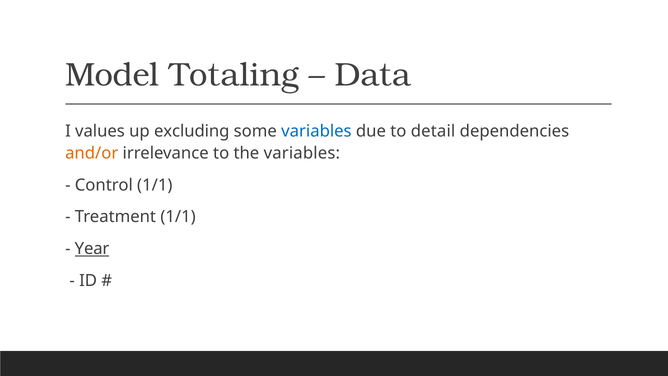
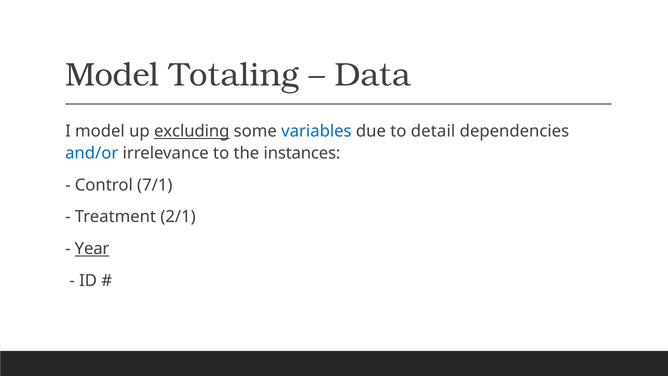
I values: values -> model (100, 131)
excluding underline: none -> present (192, 131)
and/or colour: orange -> blue (92, 153)
the variables: variables -> instances (302, 153)
Control 1/1: 1/1 -> 7/1 (155, 185)
Treatment 1/1: 1/1 -> 2/1 (178, 217)
